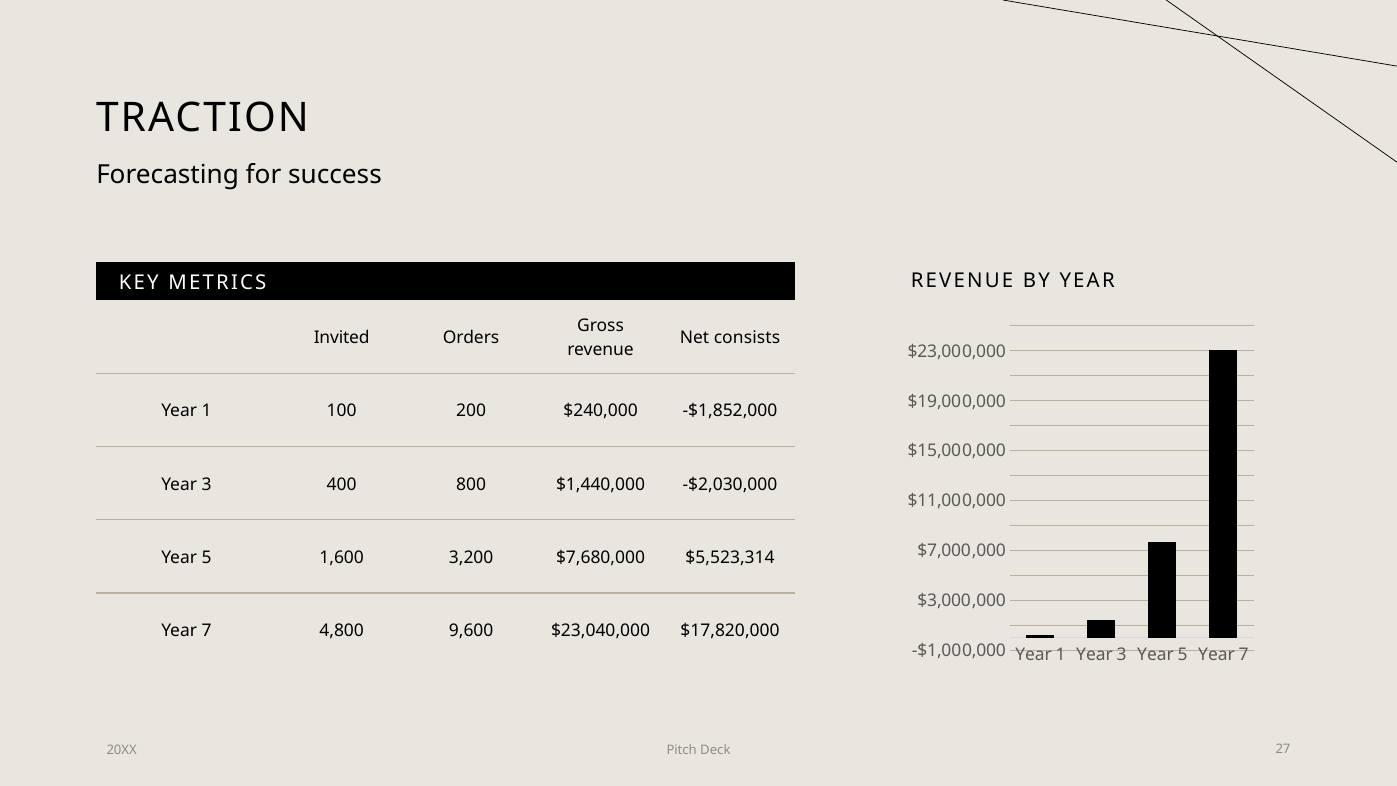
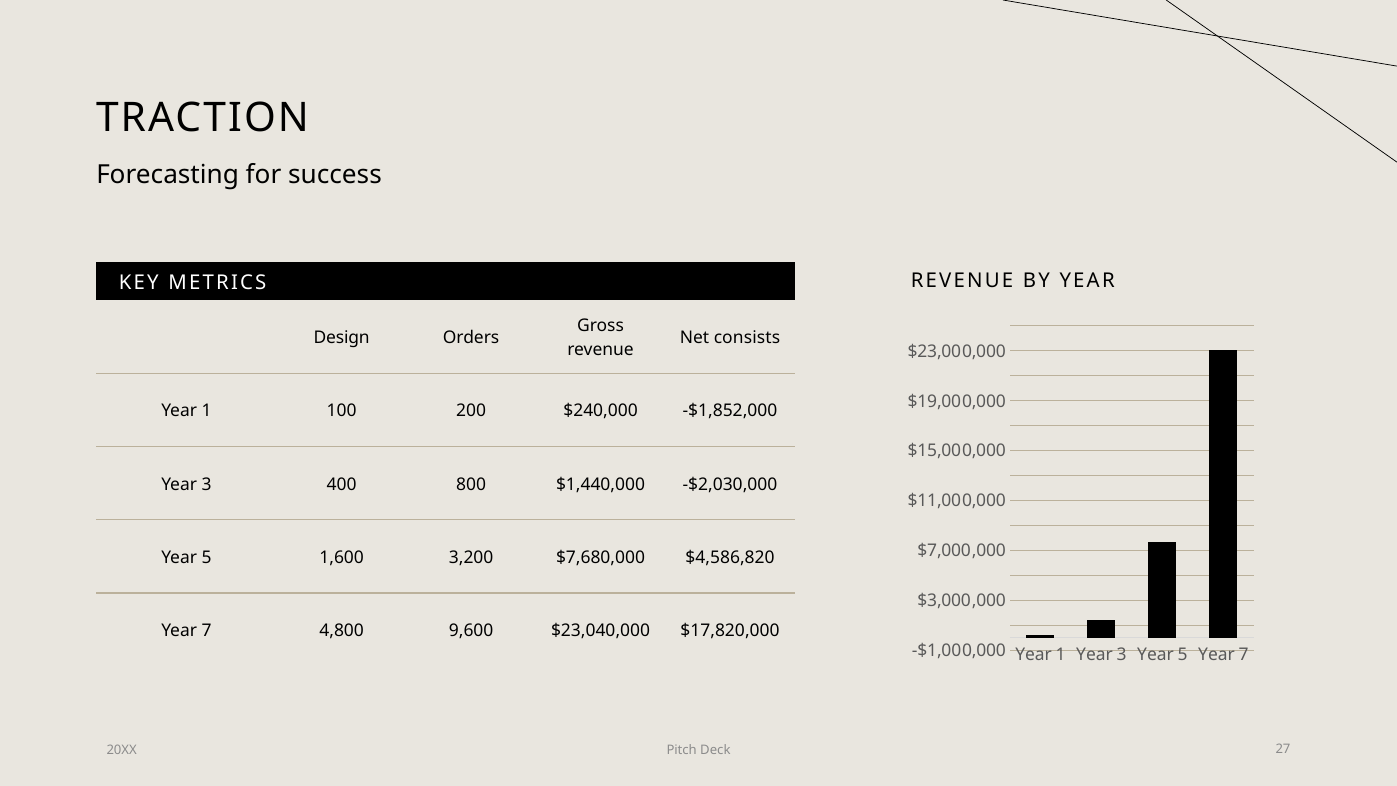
Invited: Invited -> Design (342, 338)
$5,523,314: $5,523,314 -> $4,586,820 (730, 557)
